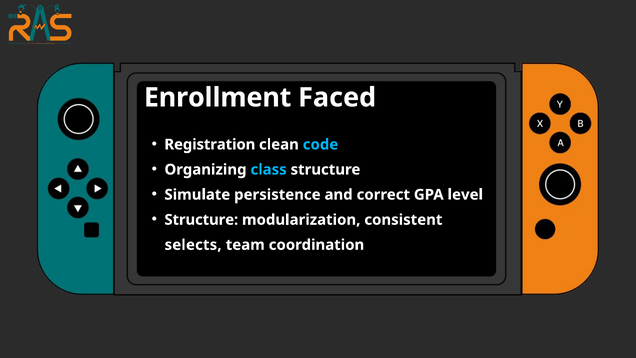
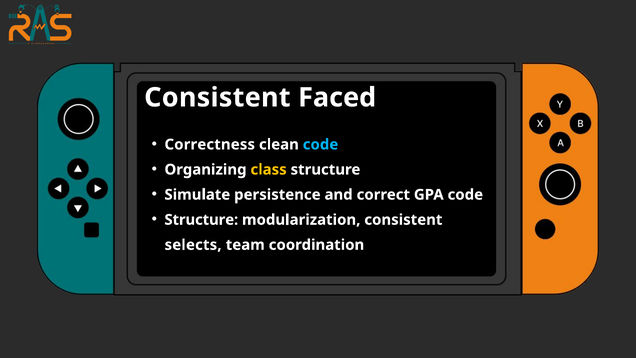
Enrollment: Enrollment -> Consistent (217, 97)
Registration: Registration -> Correctness (210, 144)
class colour: light blue -> yellow (269, 169)
GPA level: level -> code (465, 195)
